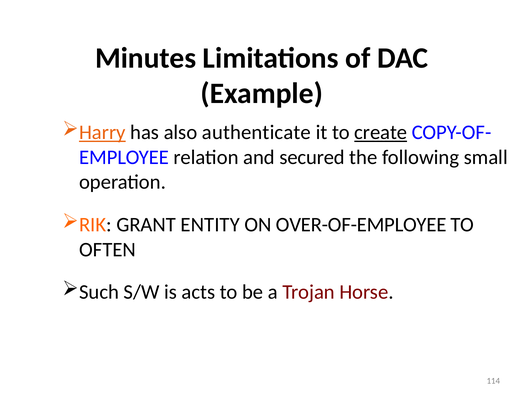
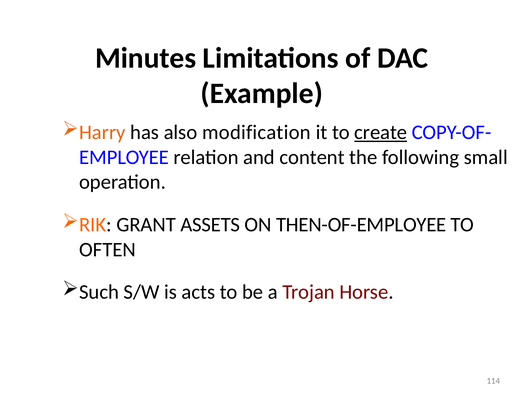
Harry underline: present -> none (102, 132)
authenticate: authenticate -> modification (256, 132)
secured: secured -> content (312, 157)
ENTITY: ENTITY -> ASSETS (210, 225)
OVER-OF-EMPLOYEE: OVER-OF-EMPLOYEE -> THEN-OF-EMPLOYEE (361, 225)
